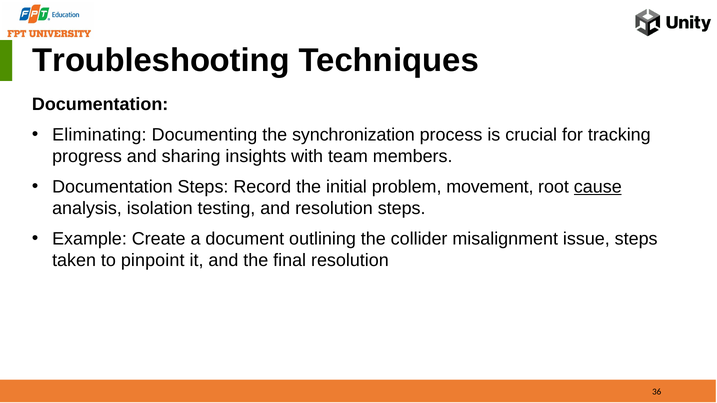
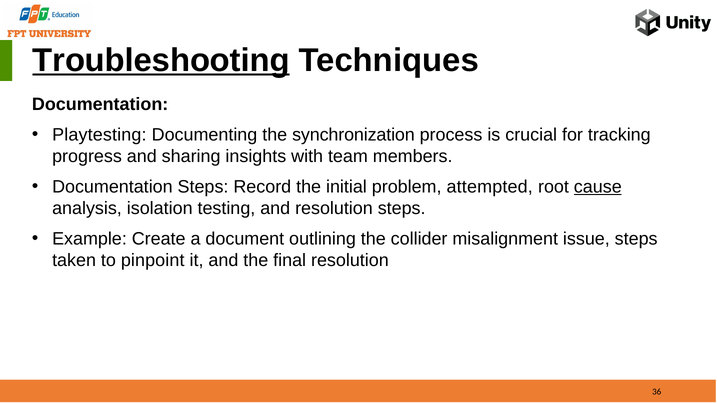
Troubleshooting underline: none -> present (161, 60)
Eliminating: Eliminating -> Playtesting (99, 135)
movement: movement -> attempted (490, 187)
